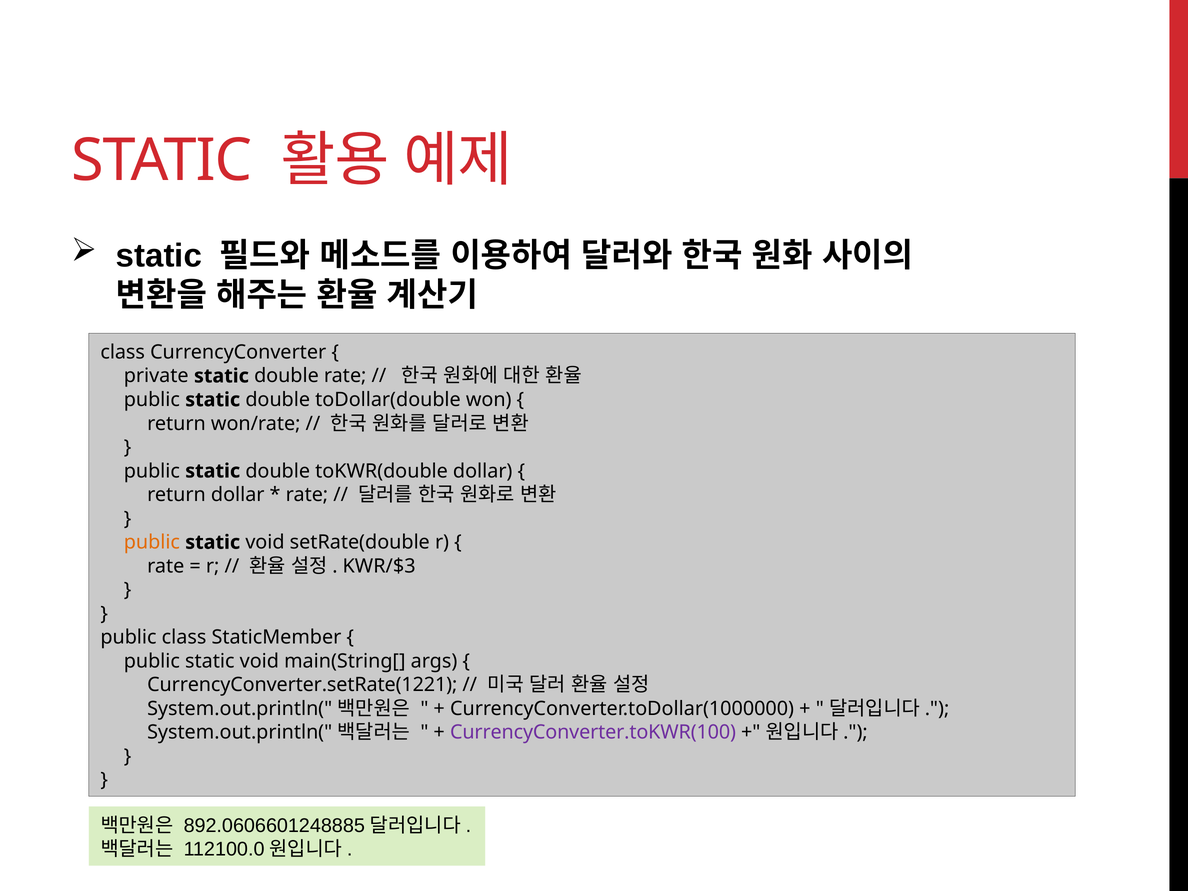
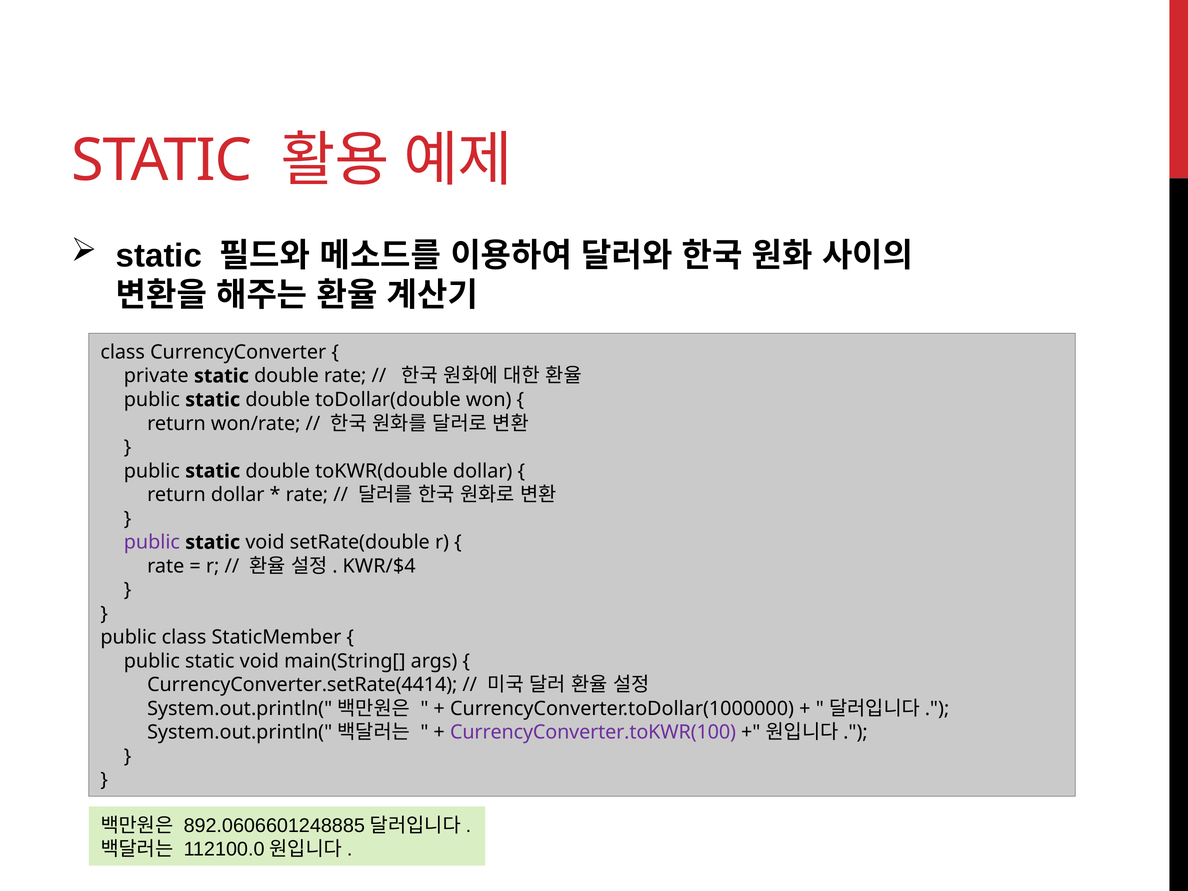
public colour: orange -> purple (152, 542)
KWR/$3: KWR/$3 -> KWR/$4 (379, 566)
CurrencyConverter.setRate(1221: CurrencyConverter.setRate(1221 -> CurrencyConverter.setRate(4414 (302, 685)
